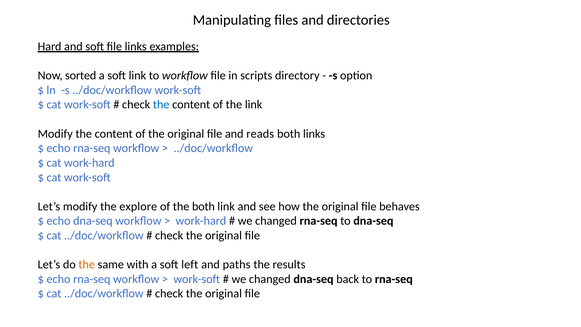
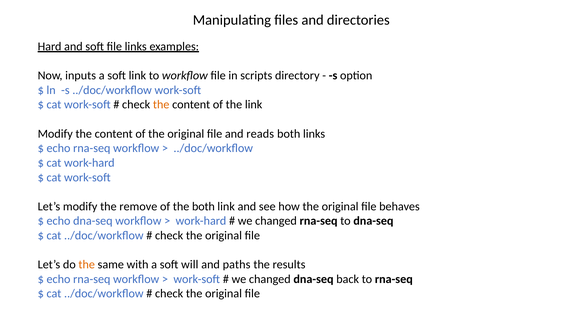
sorted: sorted -> inputs (81, 76)
the colour: blue -> orange (161, 105)
explore: explore -> remove (138, 206)
left: left -> will (190, 264)
